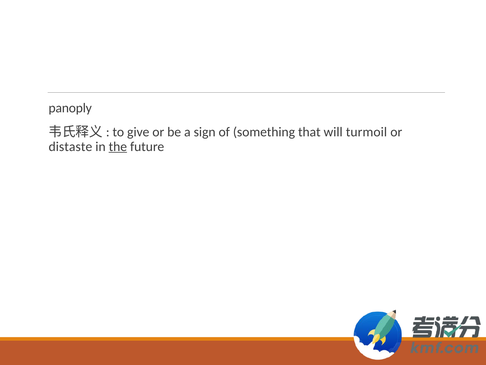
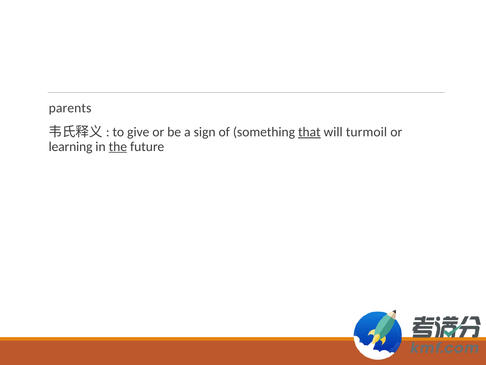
panoply: panoply -> parents (70, 108)
that underline: none -> present (309, 132)
distaste: distaste -> learning (71, 146)
